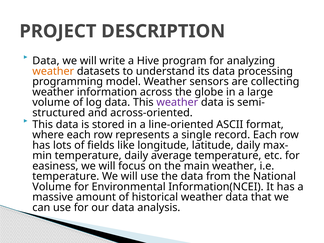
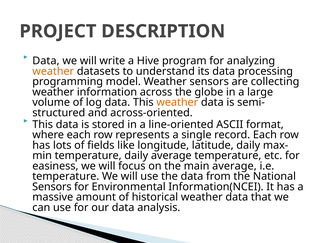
weather colour: purple -> orange (177, 102)
main weather: weather -> average (234, 166)
Volume: Volume -> Sensors (52, 187)
